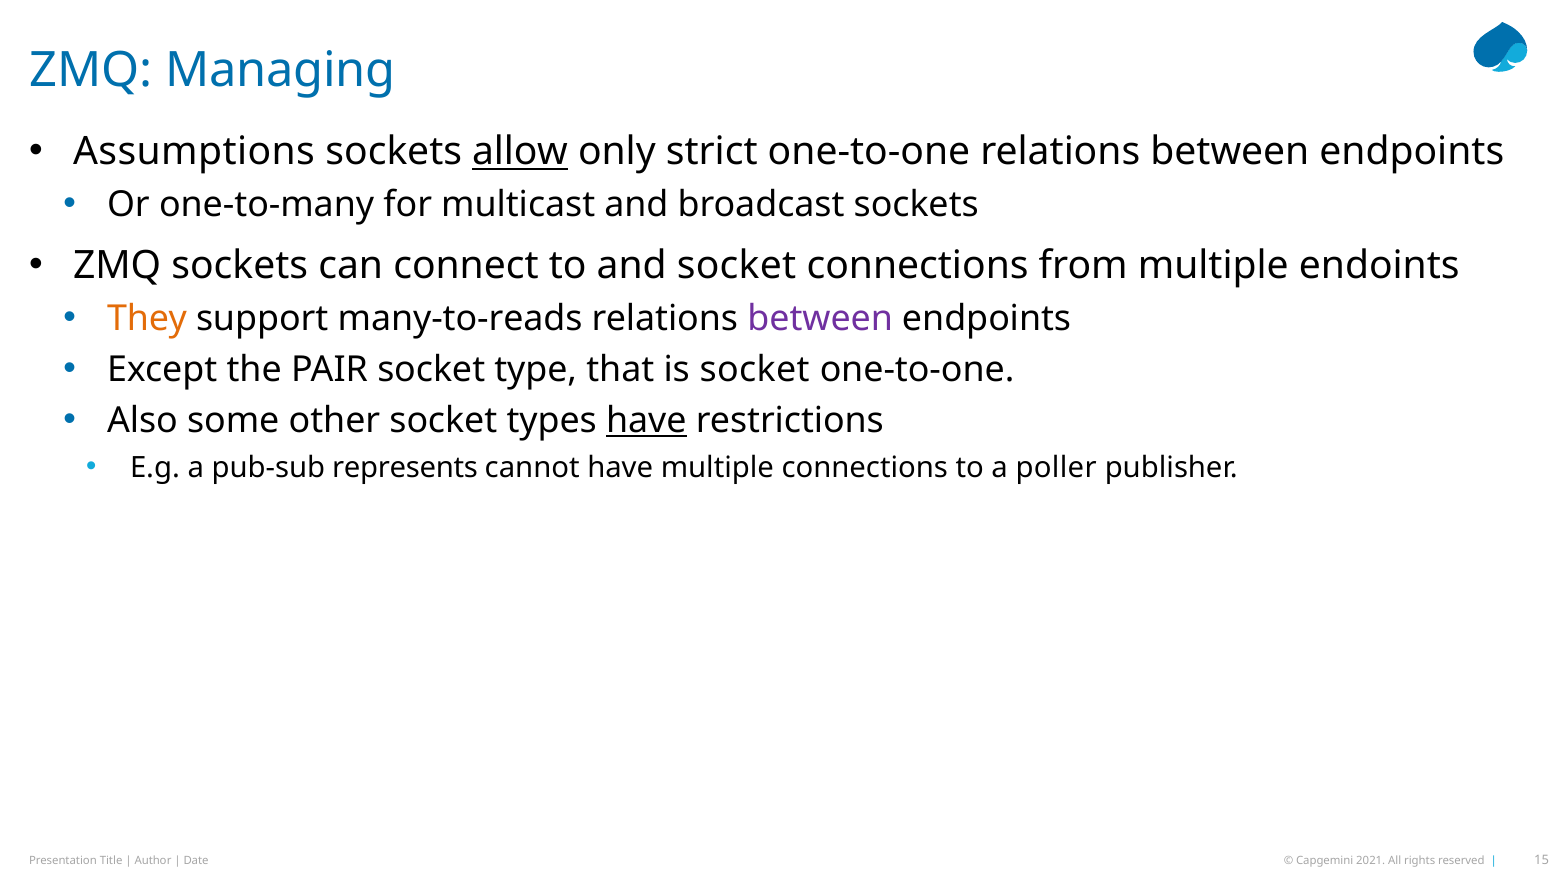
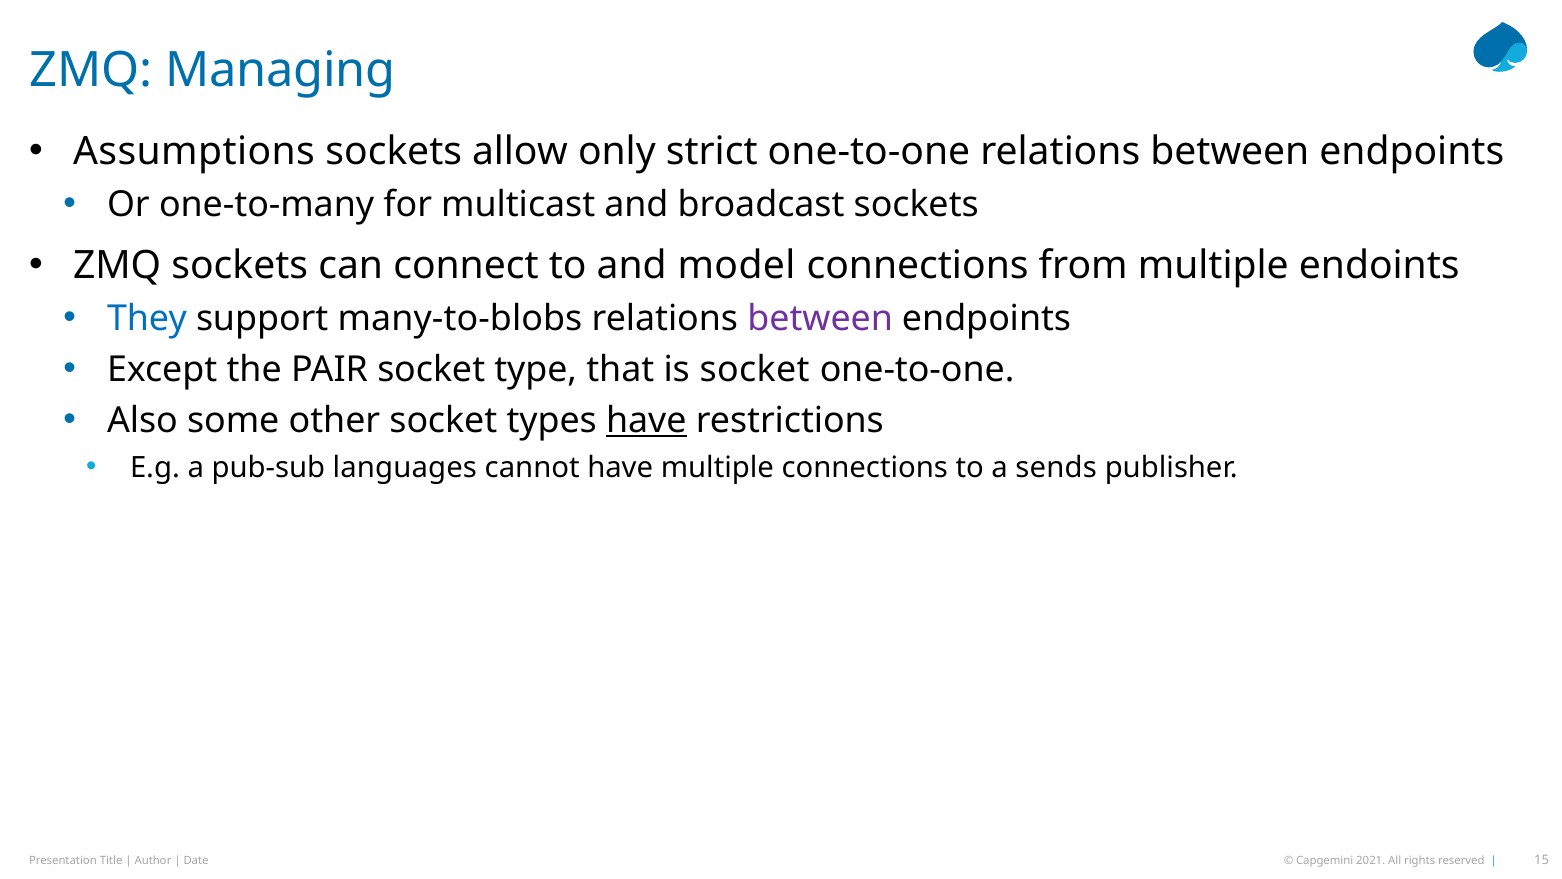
allow underline: present -> none (520, 152)
and socket: socket -> model (736, 266)
They colour: orange -> blue (147, 319)
many-to-reads: many-to-reads -> many-to-blobs (460, 319)
represents: represents -> languages (405, 467)
poller: poller -> sends (1056, 467)
